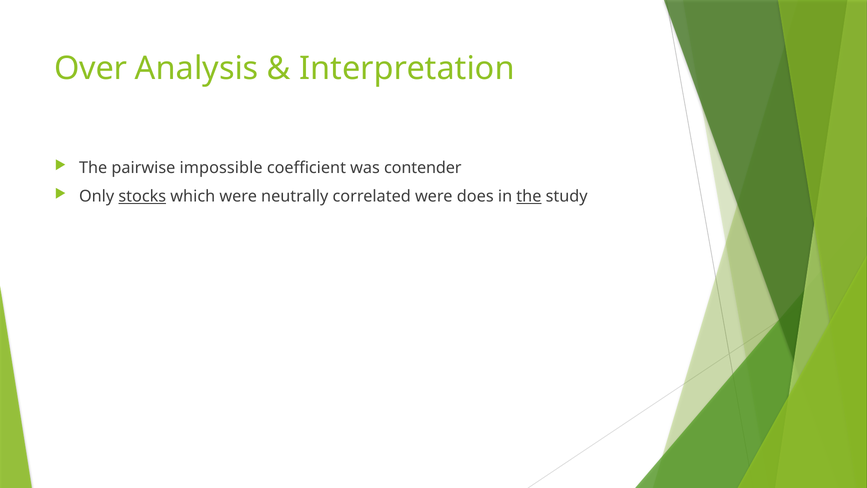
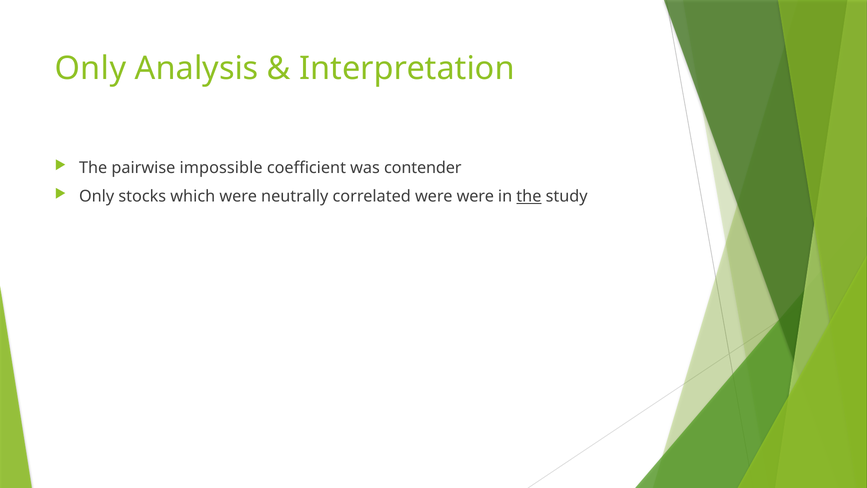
Over: Over -> Only (90, 68)
stocks underline: present -> none (142, 196)
were does: does -> were (475, 196)
